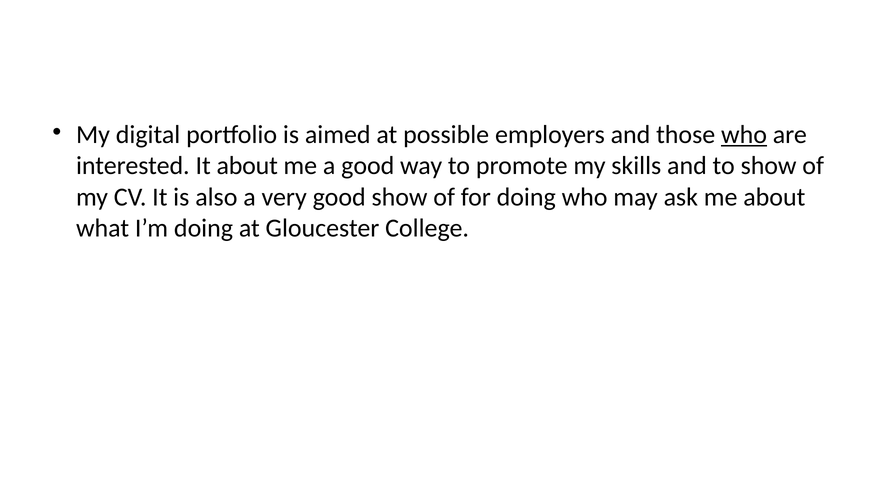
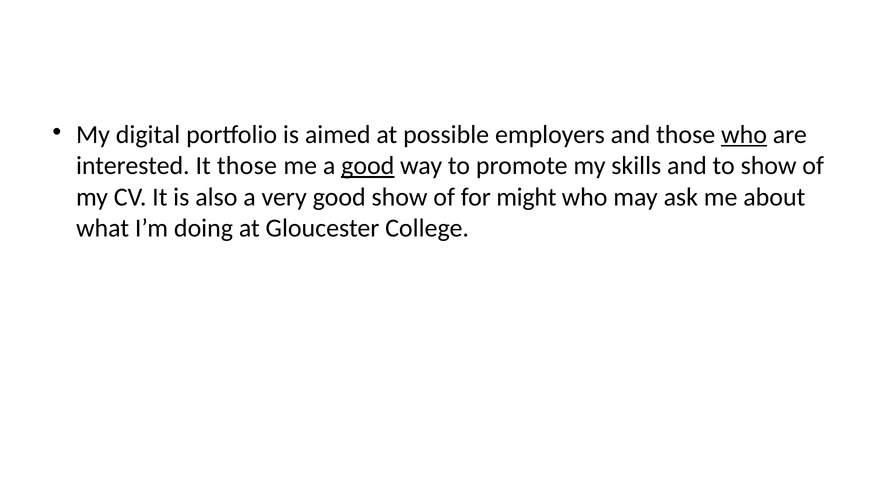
It about: about -> those (247, 166)
good underline: none -> present (368, 166)
for doing: doing -> might (526, 197)
